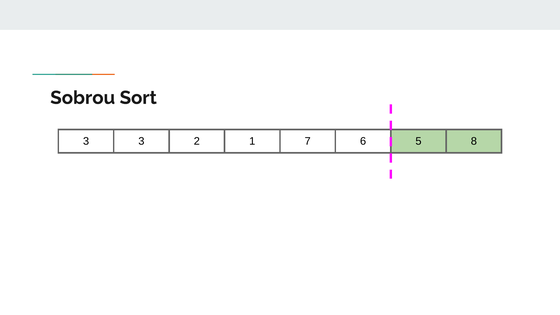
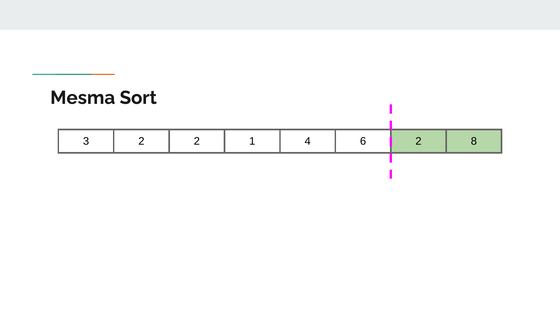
Sobrou: Sobrou -> Mesma (83, 98)
3 3: 3 -> 2 (141, 141)
7: 7 -> 4 (308, 141)
6 5: 5 -> 2 (418, 141)
